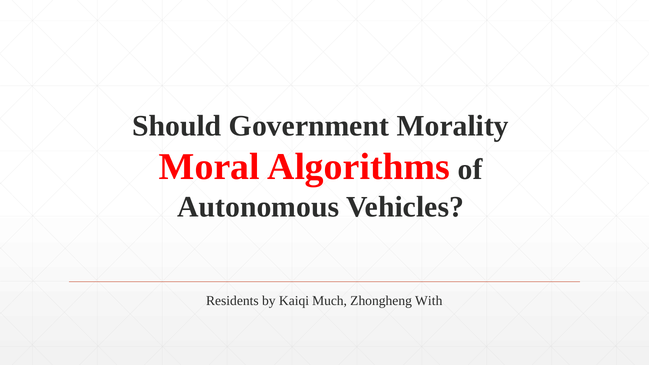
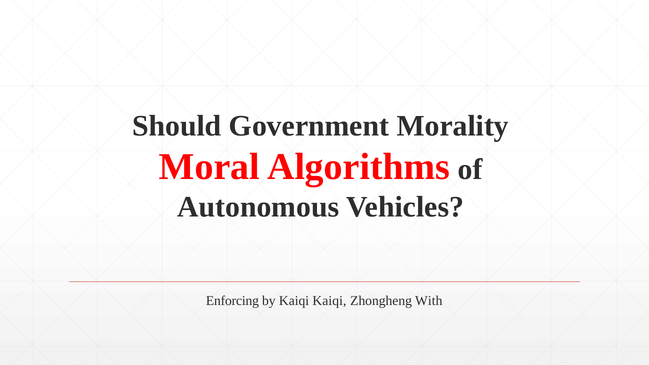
Residents: Residents -> Enforcing (232, 301)
Kaiqi Much: Much -> Kaiqi (329, 301)
